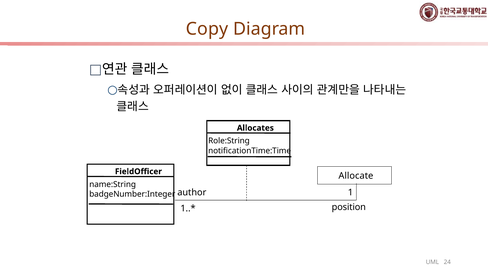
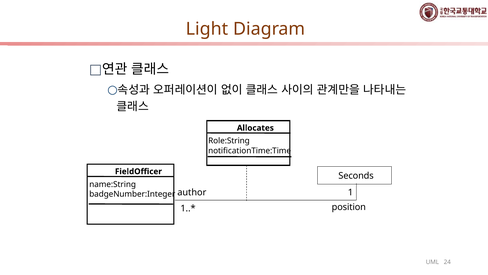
Copy: Copy -> Light (207, 29)
Allocate: Allocate -> Seconds (356, 175)
